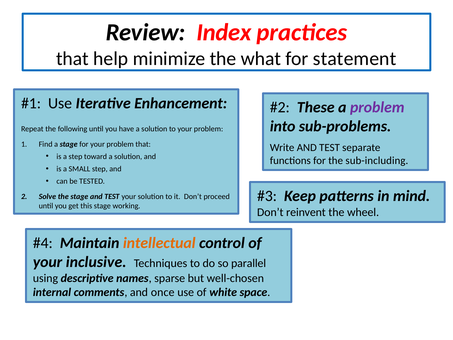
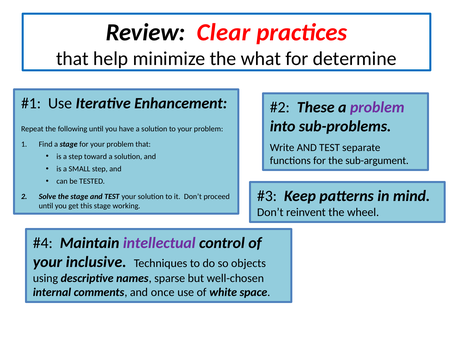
Index: Index -> Clear (224, 32)
statement: statement -> determine (355, 59)
sub-including: sub-including -> sub-argument (377, 161)
intellectual colour: orange -> purple (159, 243)
parallel: parallel -> objects (249, 263)
